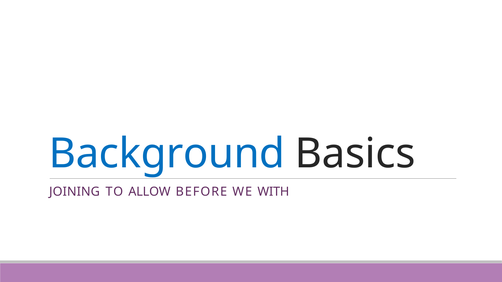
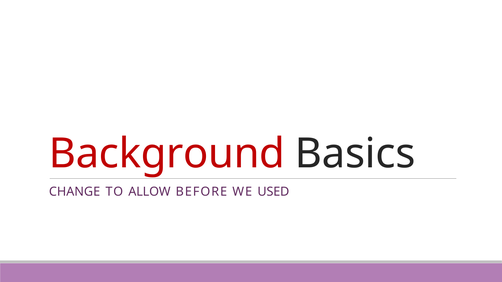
Background colour: blue -> red (167, 154)
JOINING: JOINING -> CHANGE (75, 192)
WITH: WITH -> USED (273, 192)
